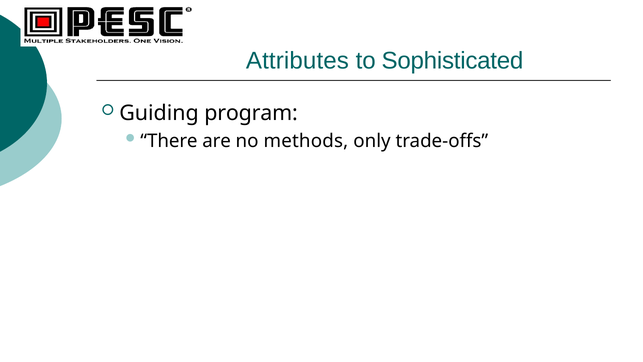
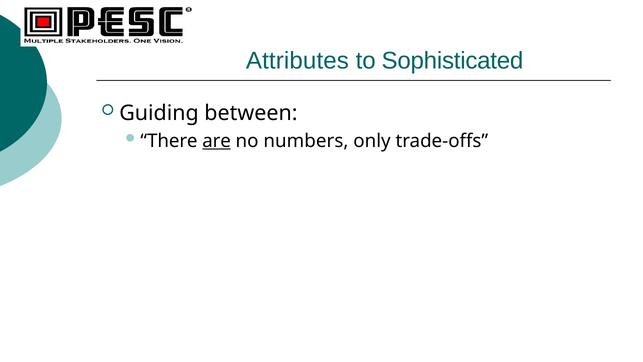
program: program -> between (251, 113)
are underline: none -> present (217, 141)
methods: methods -> numbers (306, 141)
